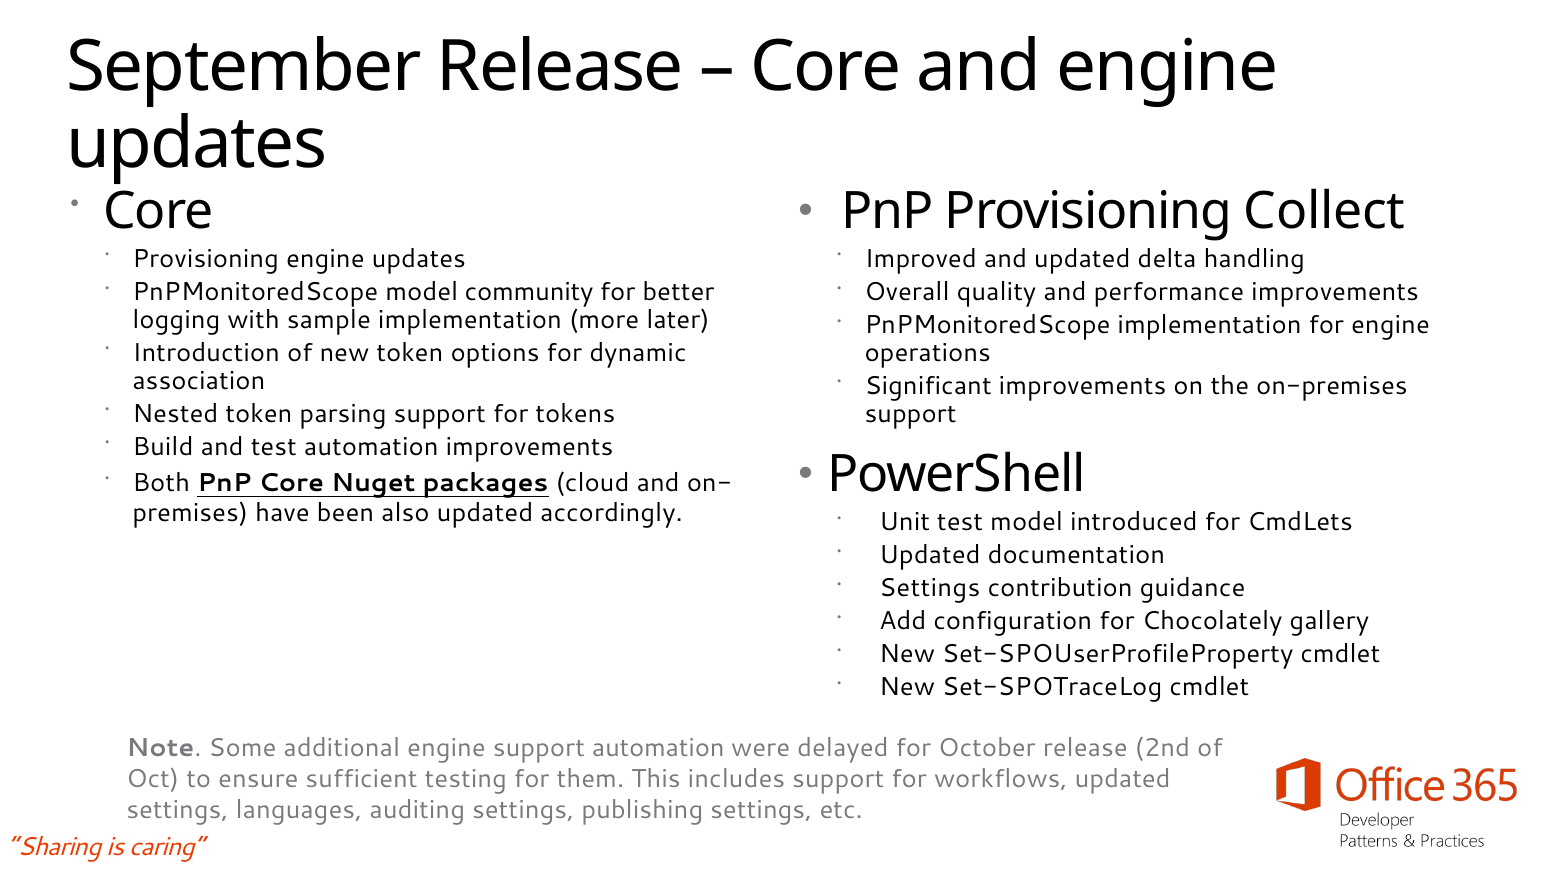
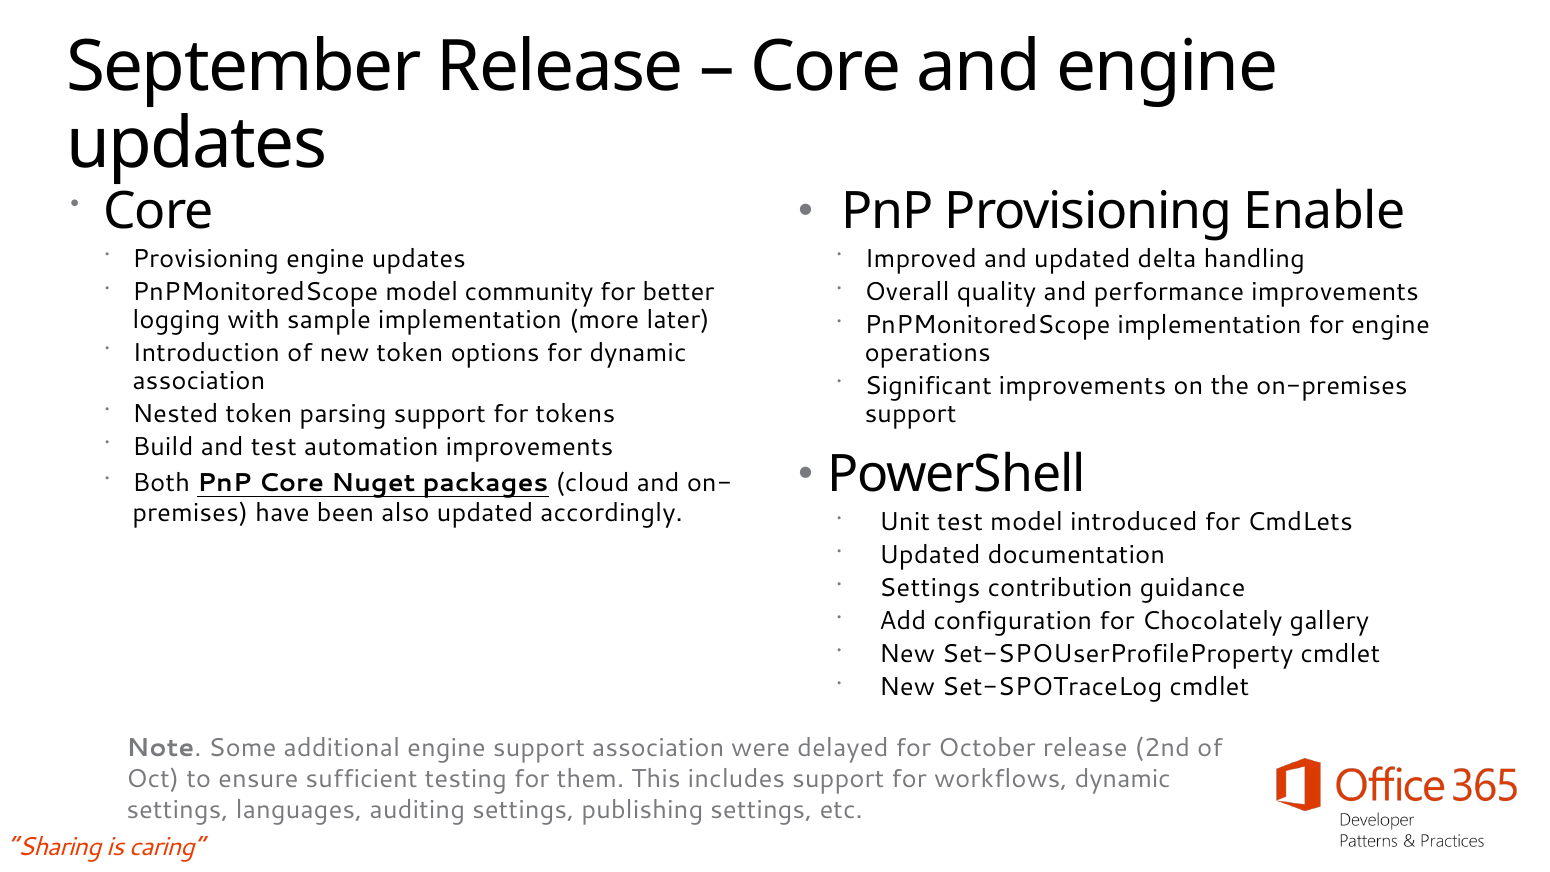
Collect: Collect -> Enable (1325, 212)
support automation: automation -> association (658, 748)
workflows updated: updated -> dynamic (1123, 779)
